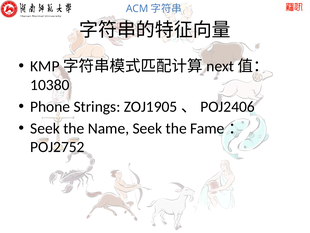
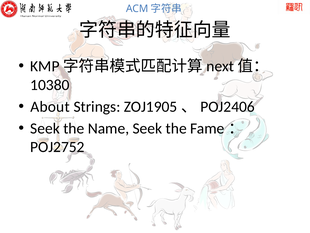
Phone: Phone -> About (50, 106)
